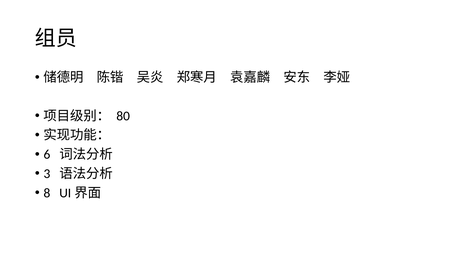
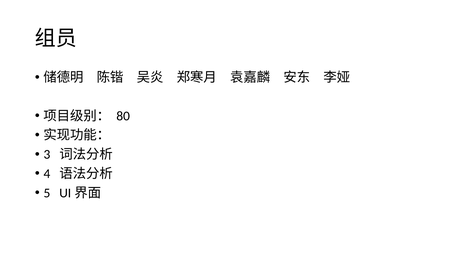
6: 6 -> 3 (47, 154)
3: 3 -> 4 (47, 173)
8: 8 -> 5 (47, 193)
